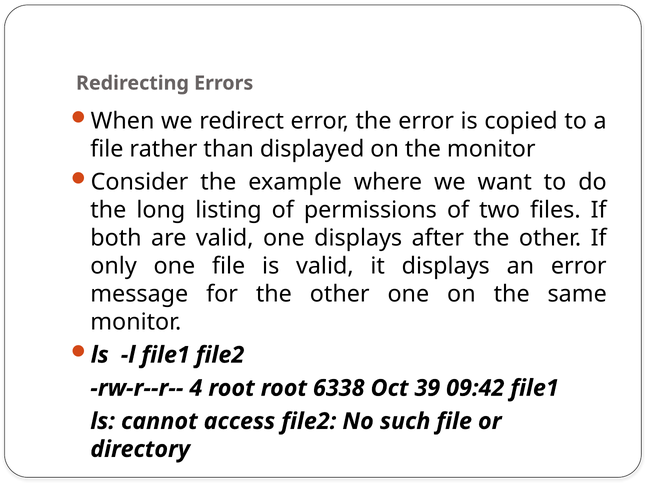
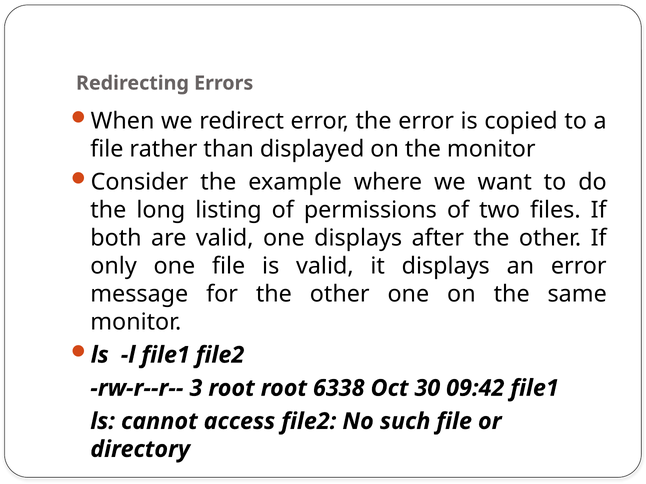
4: 4 -> 3 (196, 389)
39: 39 -> 30 (427, 389)
